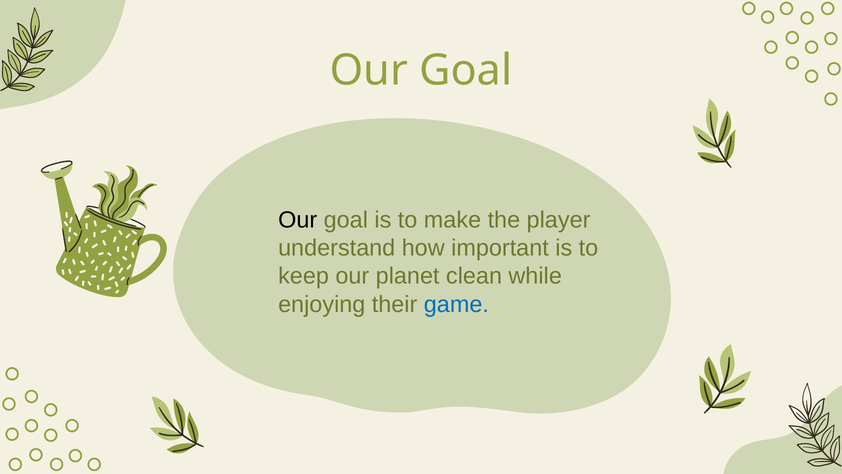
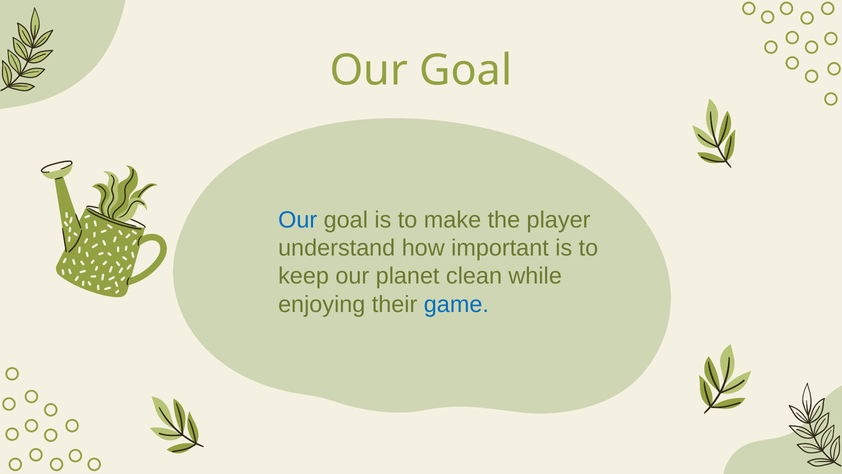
Our colour: black -> blue (298, 220)
